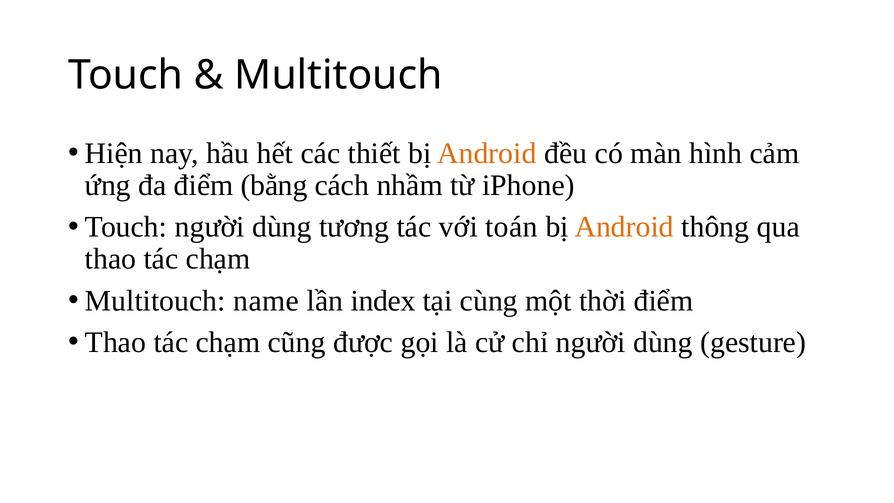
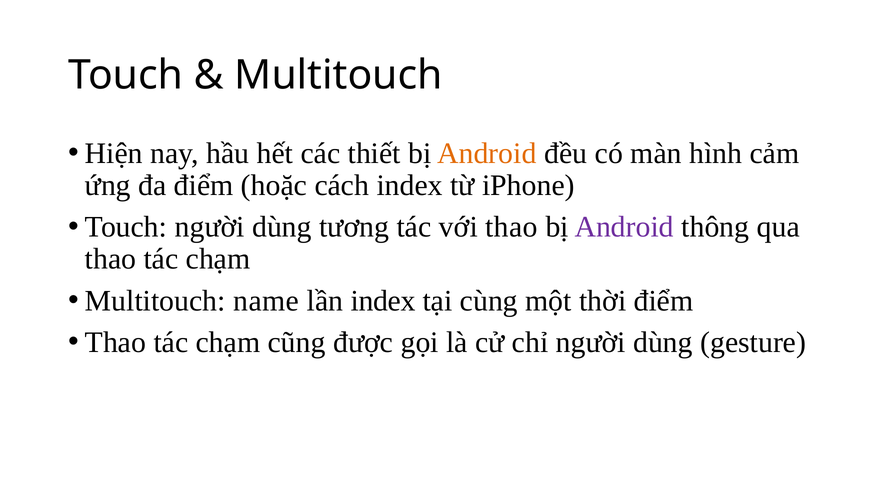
bằng: bằng -> hoặc (274, 185)
cách nhầm: nhầm -> index (410, 185)
với toán: toán -> thao (512, 227)
Android colour: orange -> purple (624, 227)
